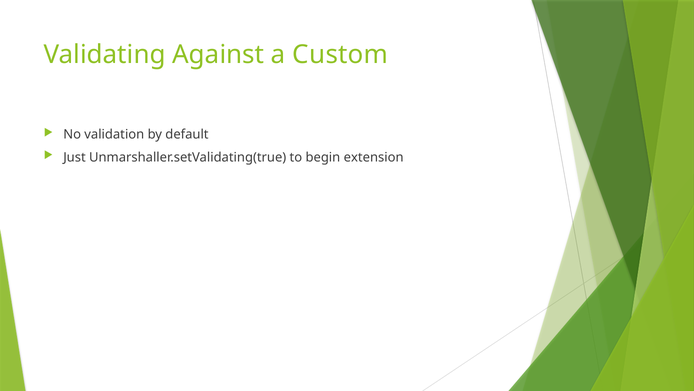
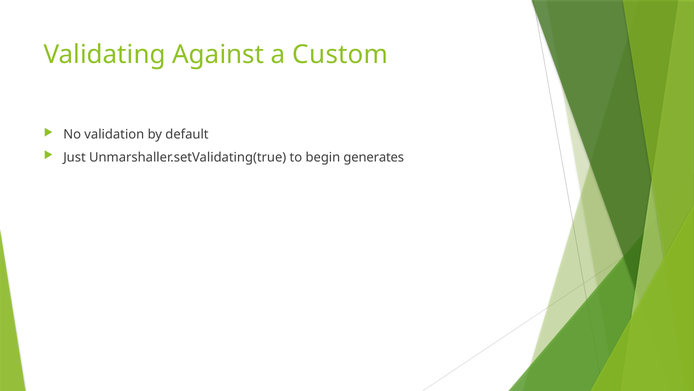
extension: extension -> generates (374, 157)
